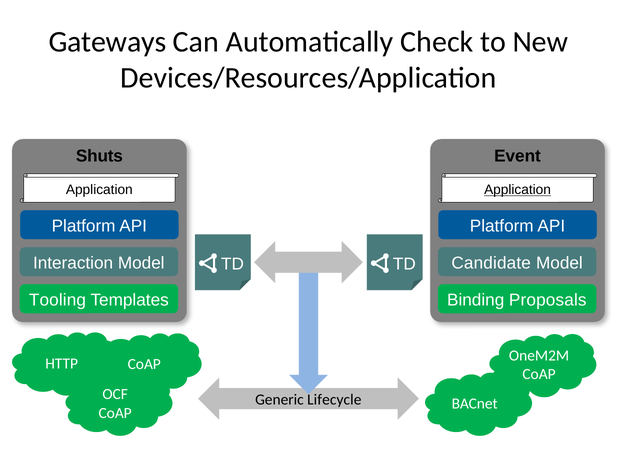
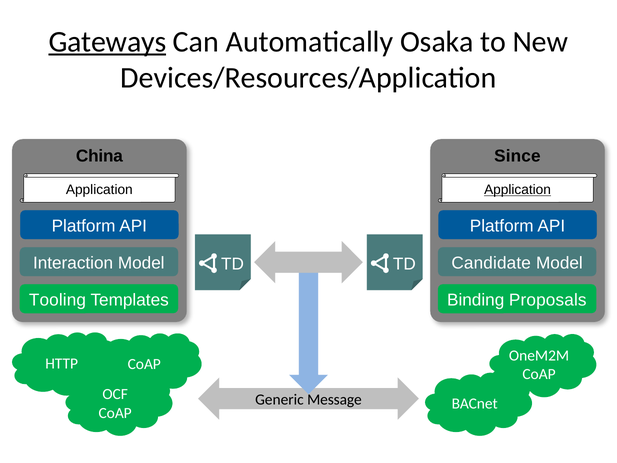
Gateways underline: none -> present (107, 42)
Check: Check -> Osaka (437, 42)
Shuts: Shuts -> China (99, 156)
Event: Event -> Since (517, 156)
Lifecycle: Lifecycle -> Message (334, 399)
